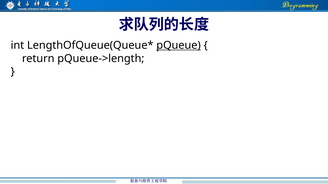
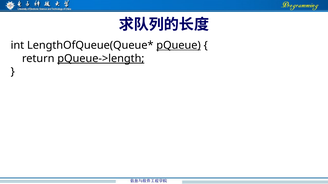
pQueue->length underline: none -> present (101, 59)
